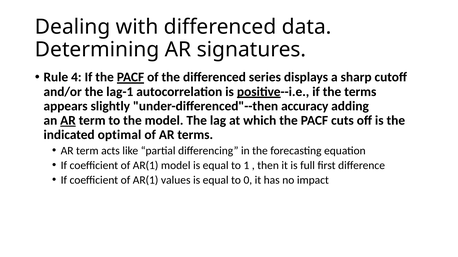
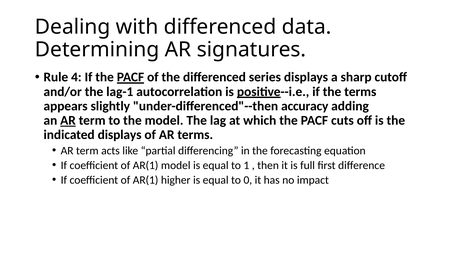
indicated optimal: optimal -> displays (120, 135)
values: values -> higher (176, 180)
